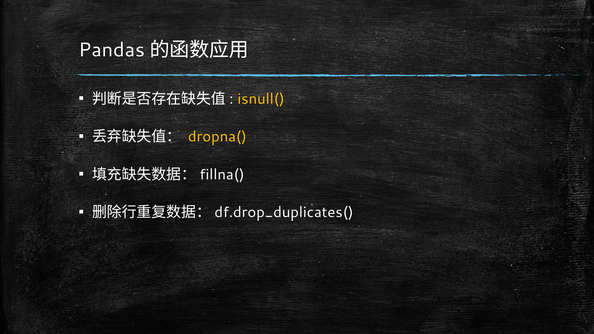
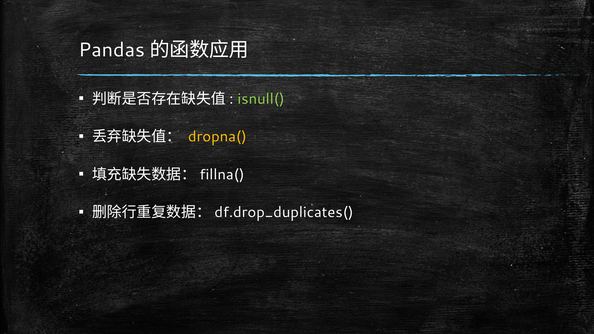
isnull( colour: yellow -> light green (261, 99)
